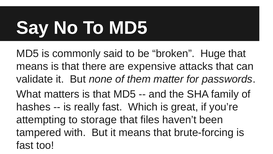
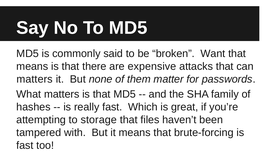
Huge: Huge -> Want (213, 53)
validate: validate -> matters (35, 79)
